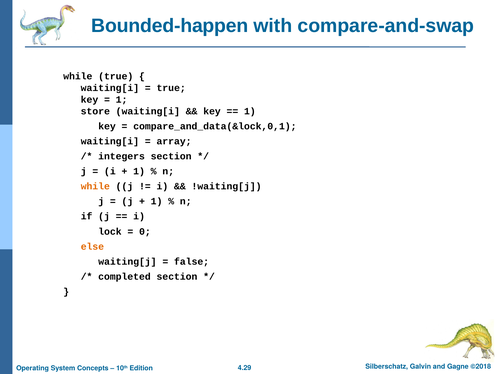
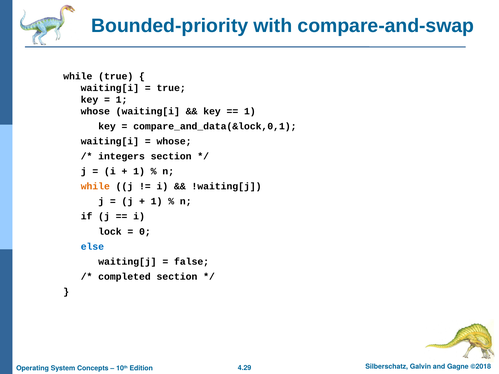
Bounded-happen: Bounded-happen -> Bounded-priority (170, 26)
store: store -> whose (95, 111)
array: array -> whose (174, 141)
else colour: orange -> blue (92, 247)
